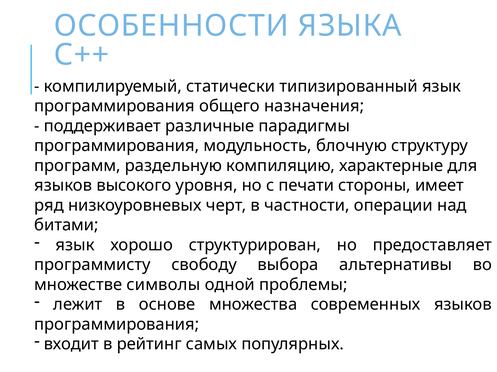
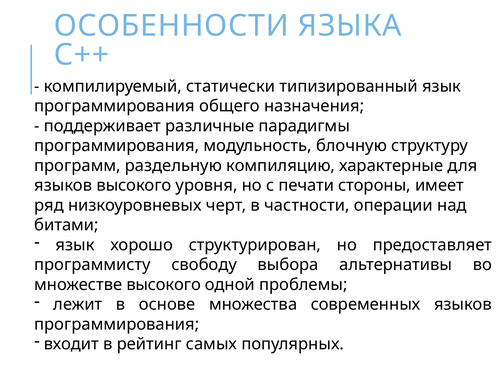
множестве символы: символы -> высокого (164, 285)
